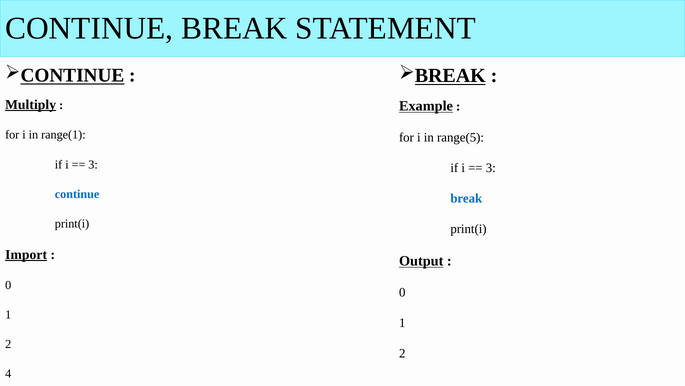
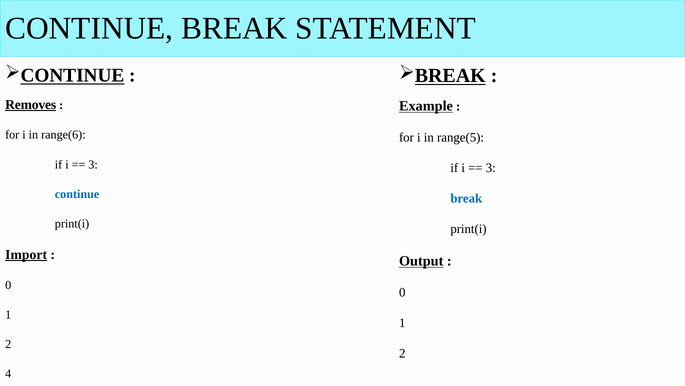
Multiply: Multiply -> Removes (31, 104)
range(1: range(1 -> range(6 (63, 135)
